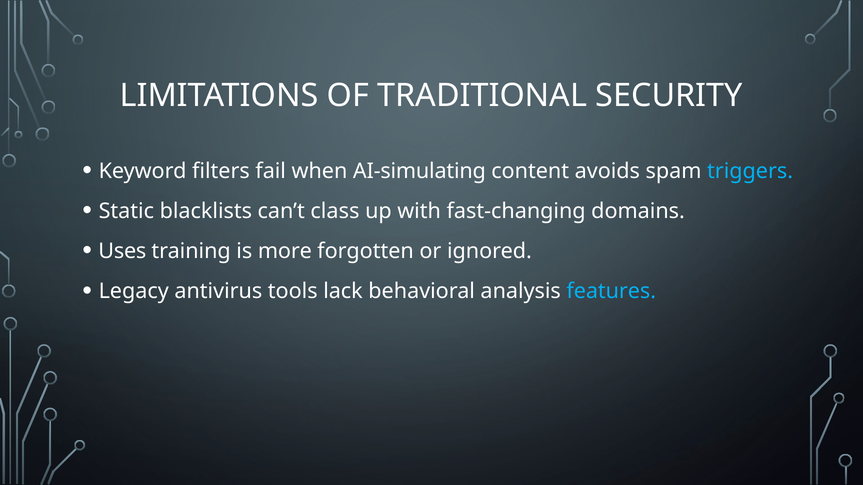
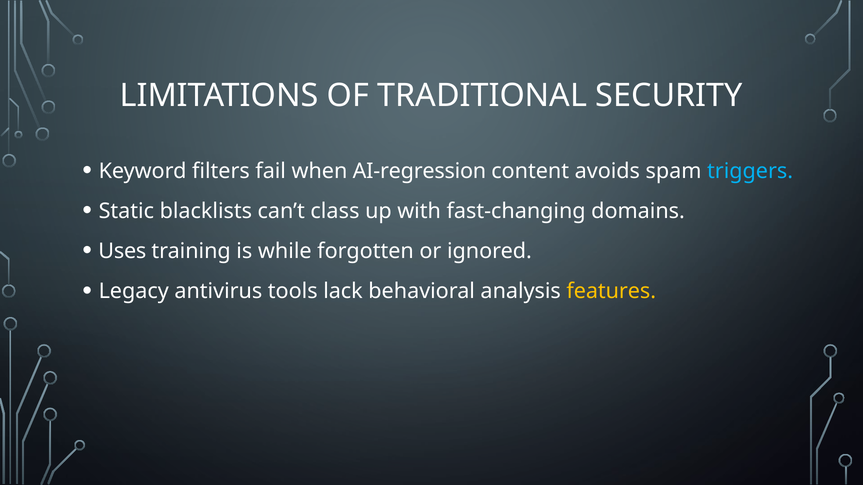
AI-simulating: AI-simulating -> AI-regression (419, 171)
more: more -> while (285, 251)
features colour: light blue -> yellow (611, 291)
